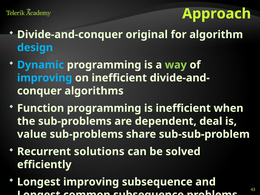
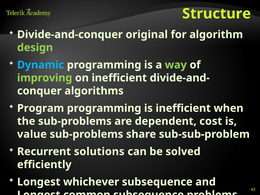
Approach: Approach -> Structure (217, 14)
design colour: light blue -> light green (35, 48)
improving colour: light blue -> light green (45, 78)
Function: Function -> Program (41, 108)
deal: deal -> cost (211, 121)
Longest improving: improving -> whichever (91, 182)
